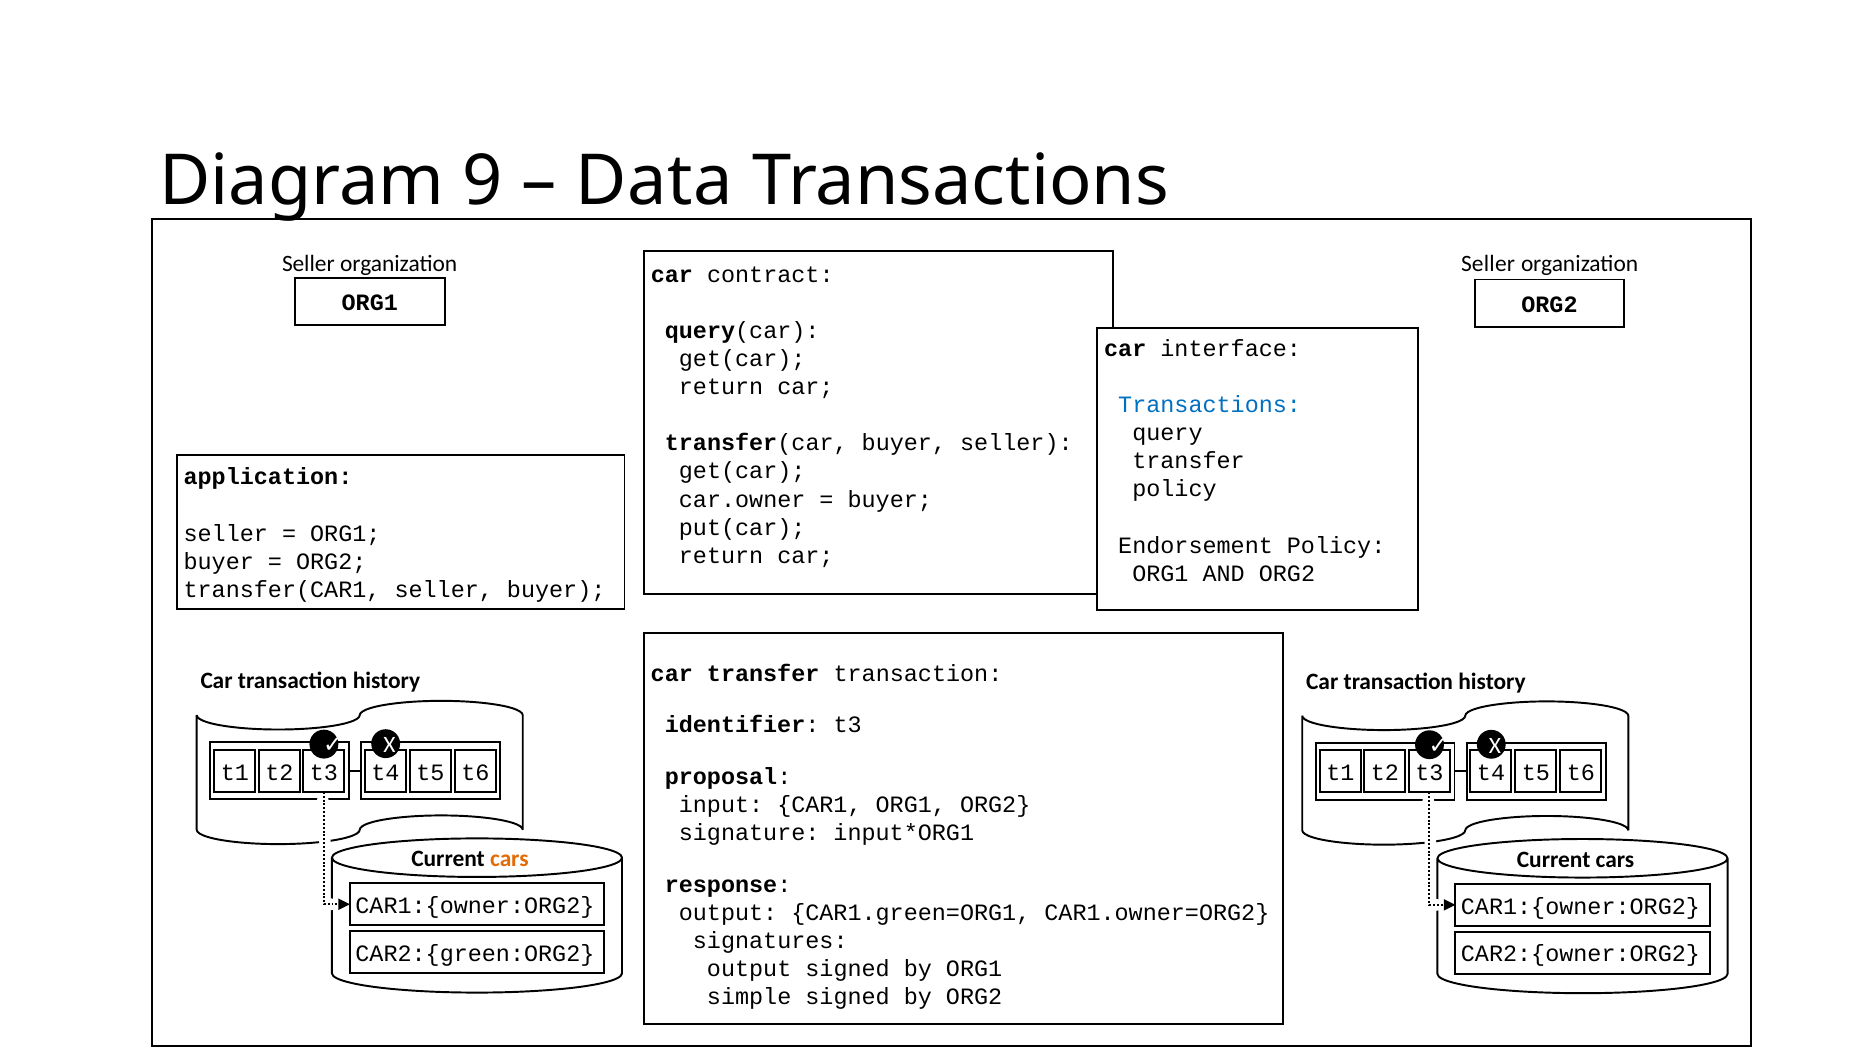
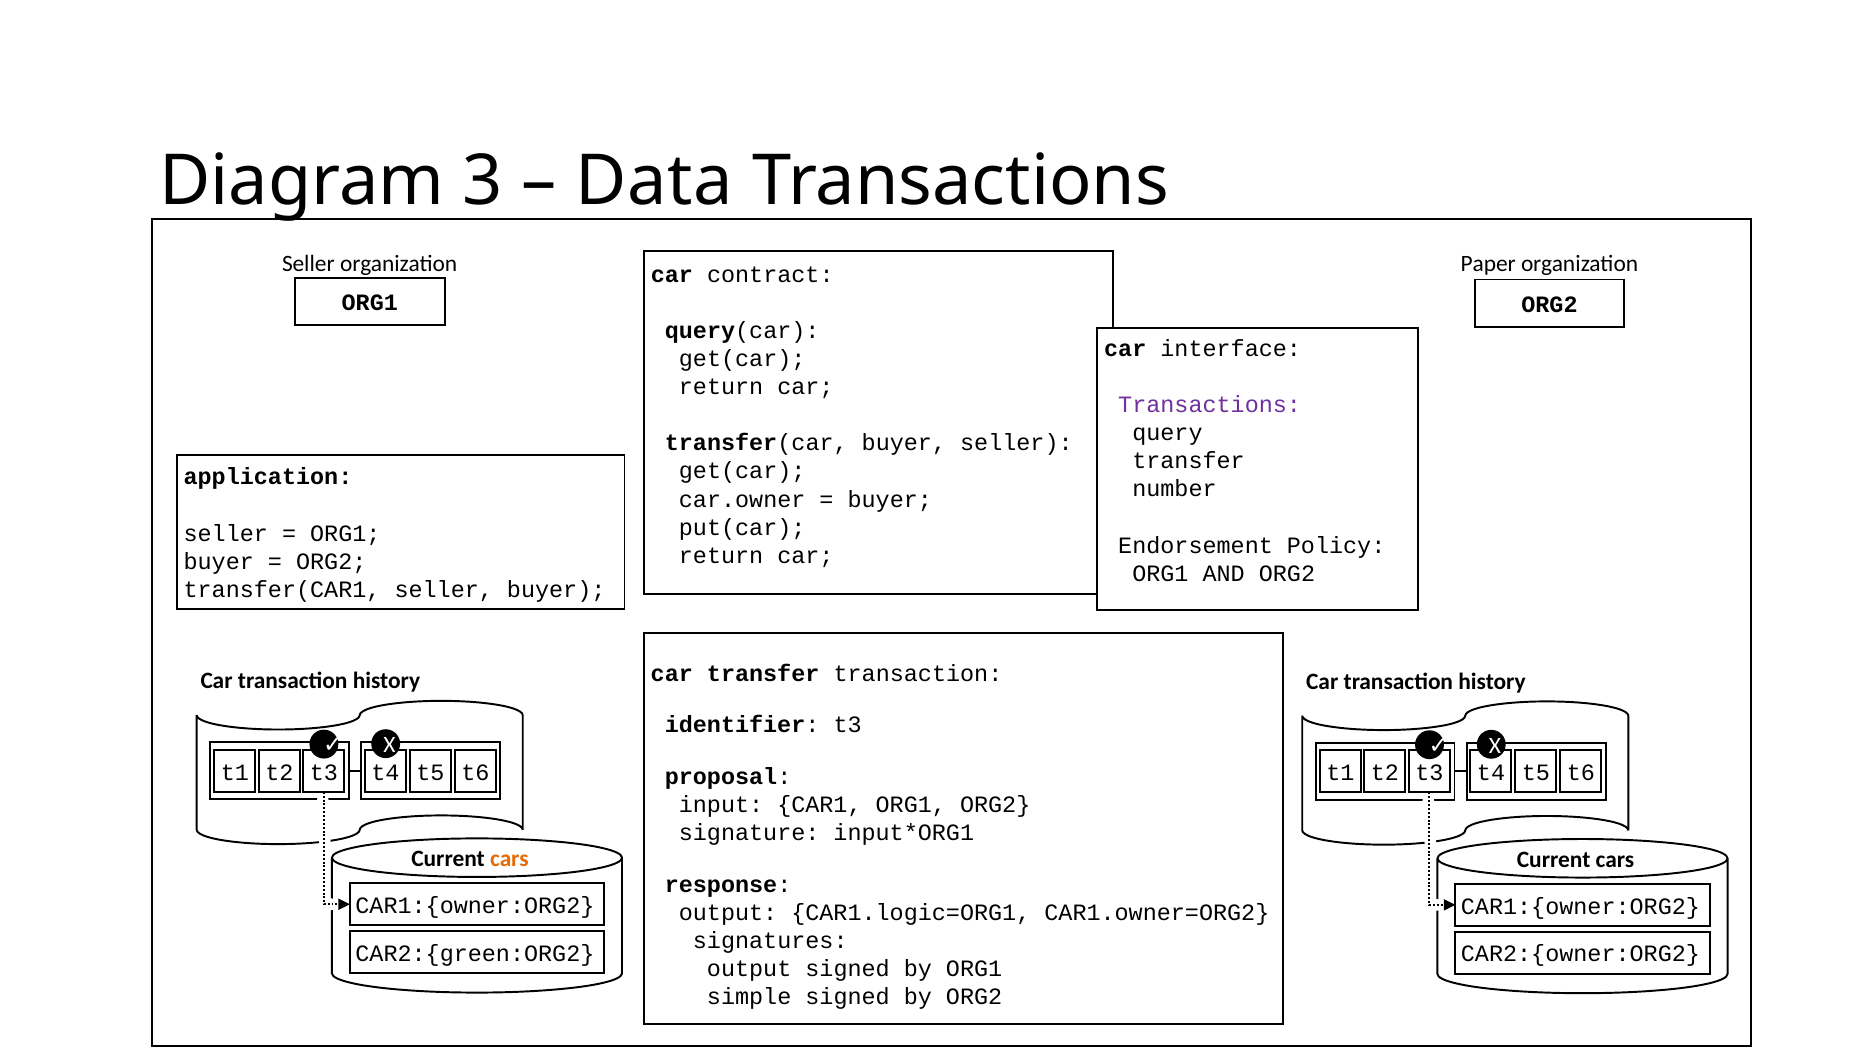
9: 9 -> 3 (483, 181)
Seller: Seller -> Paper (1488, 263)
Transactions colour: blue -> purple (1210, 405)
policy: policy -> number (1174, 489)
CAR1.green=ORG1: CAR1.green=ORG1 -> CAR1.logic=ORG1 (911, 913)
